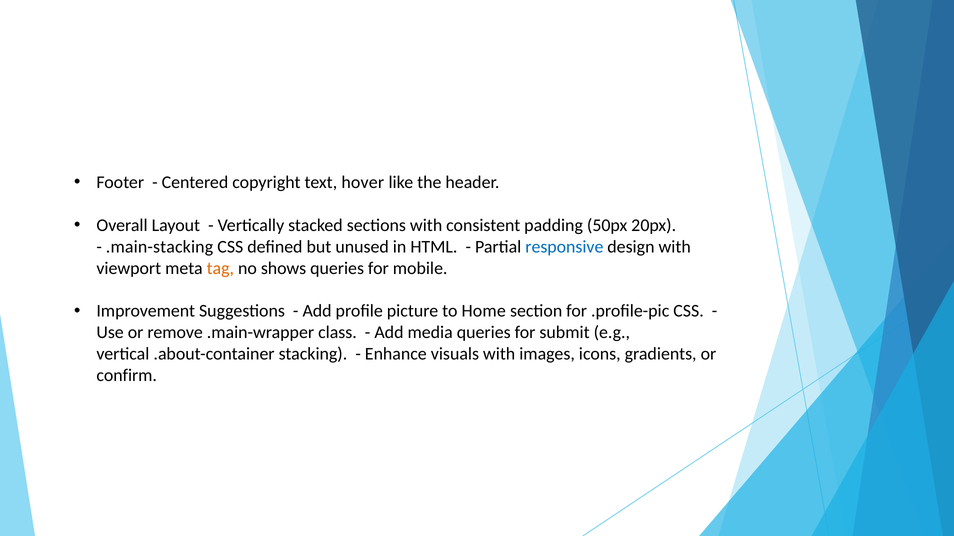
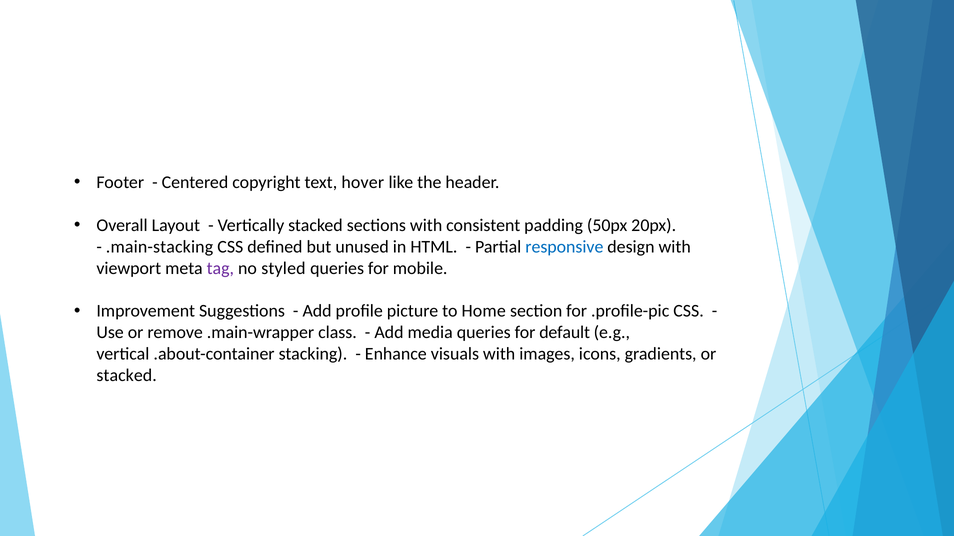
tag colour: orange -> purple (220, 268)
shows: shows -> styled (283, 268)
submit: submit -> default (565, 333)
confirm: confirm -> stacked (127, 376)
